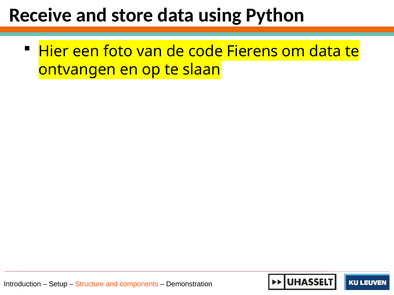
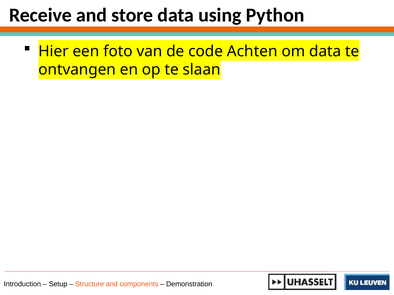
Fierens: Fierens -> Achten (252, 51)
